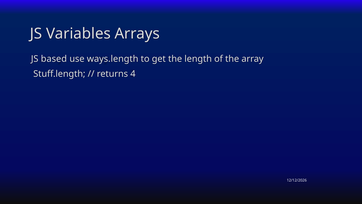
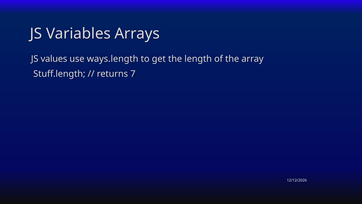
based: based -> values (54, 59)
4: 4 -> 7 (133, 74)
